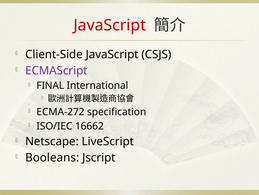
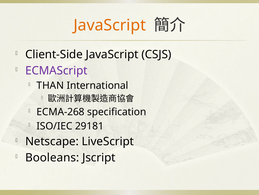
JavaScript colour: red -> orange (110, 25)
FINAL: FINAL -> THAN (50, 85)
ECMA-272: ECMA-272 -> ECMA-268 (61, 112)
16662: 16662 -> 29181 (89, 126)
